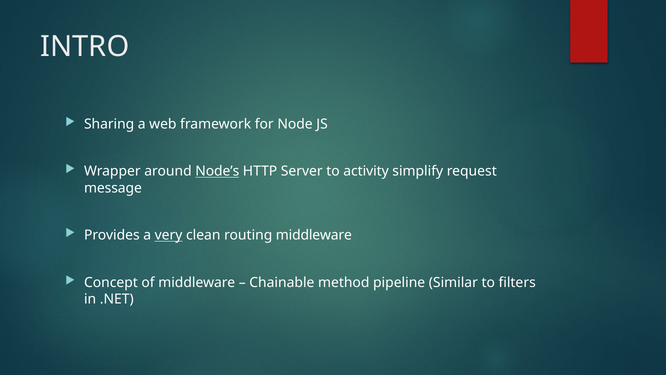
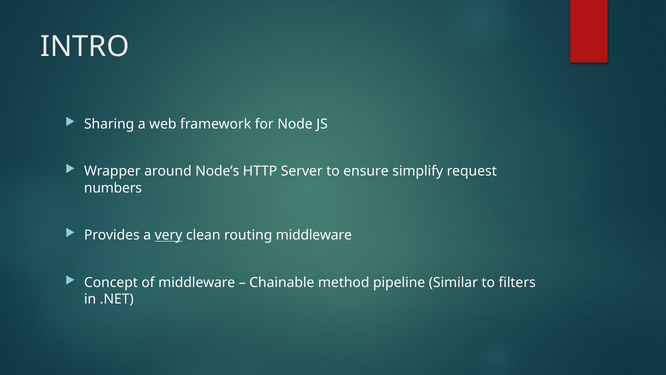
Node’s underline: present -> none (217, 171)
activity: activity -> ensure (366, 171)
message: message -> numbers (113, 188)
